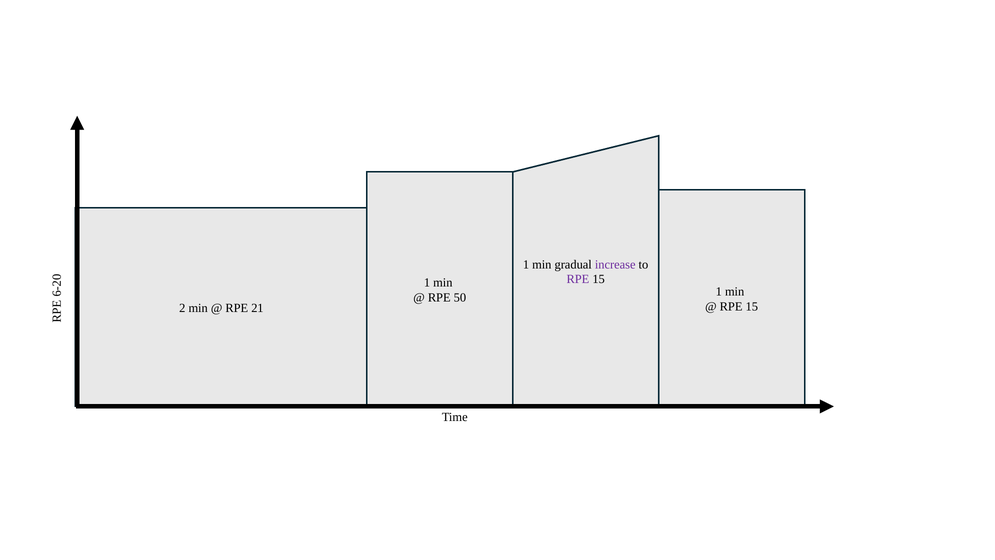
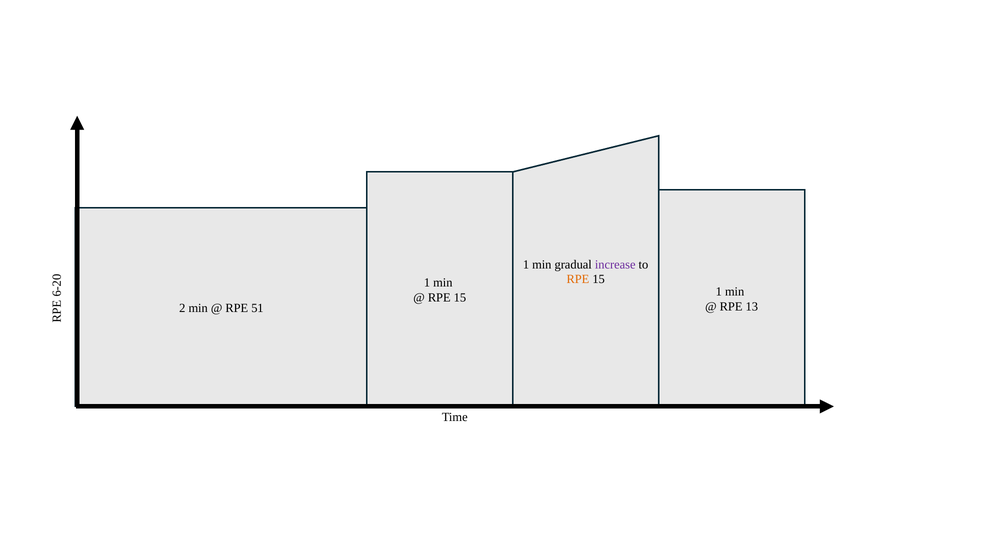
RPE colour: purple -> orange (578, 279)
50: 50 -> 15 (460, 297)
15: 15 -> 13 (752, 306)
21: 21 -> 51 (257, 308)
